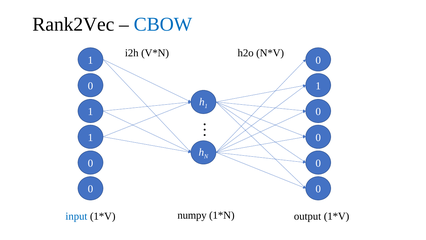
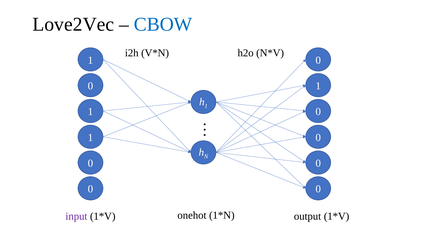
Rank2Vec: Rank2Vec -> Love2Vec (73, 24)
input colour: blue -> purple (76, 216)
numpy: numpy -> onehot (192, 215)
